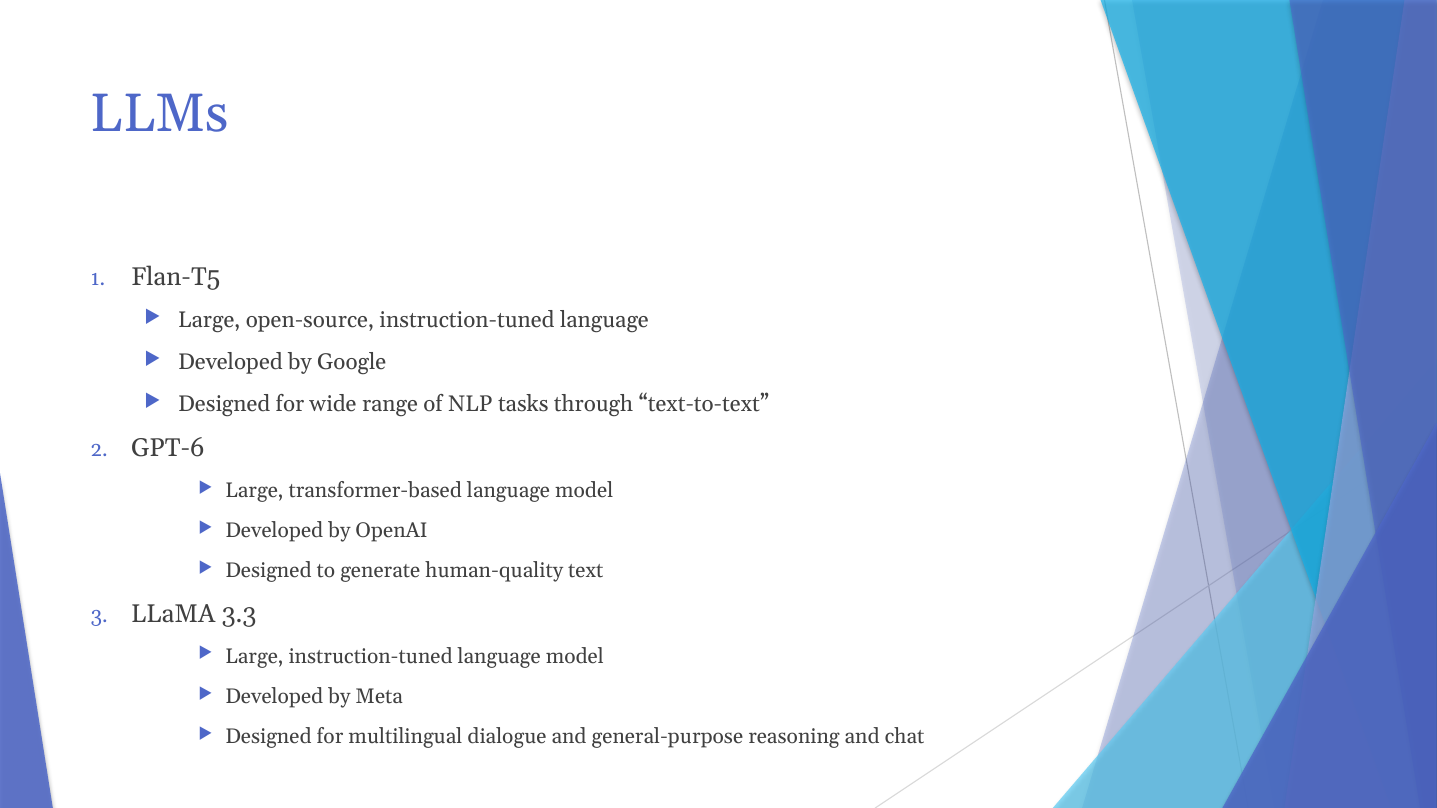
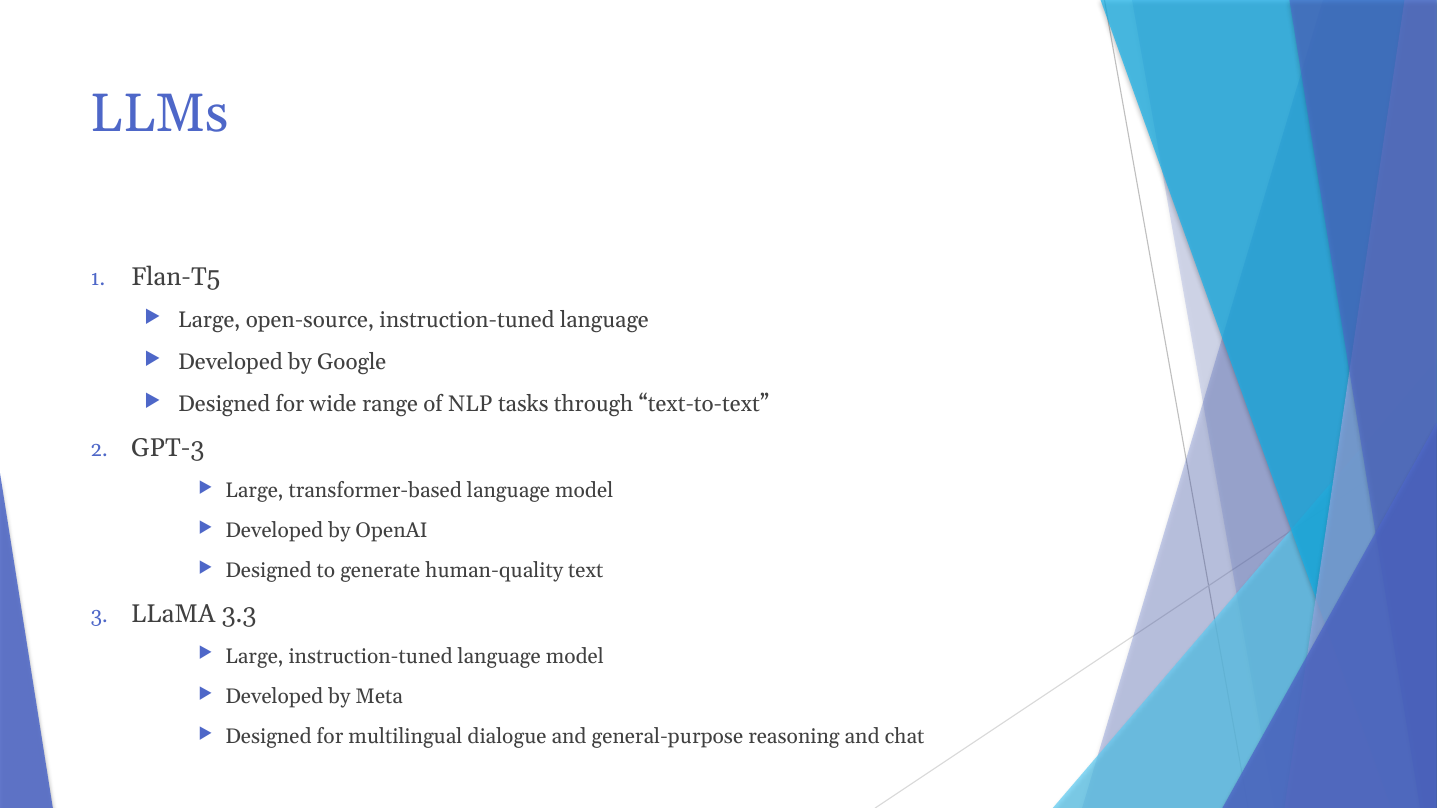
GPT-6: GPT-6 -> GPT-3 (168, 448)
